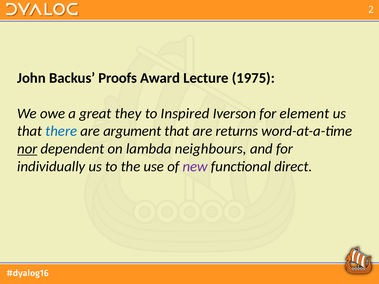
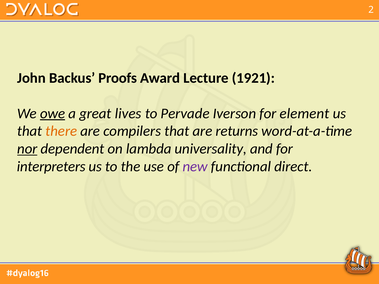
1975: 1975 -> 1921 (253, 78)
owe underline: none -> present (53, 113)
they: they -> lives (128, 113)
Inspired: Inspired -> Pervade (185, 113)
there colour: blue -> orange (61, 131)
argument: argument -> compilers (132, 131)
neighbours: neighbours -> universality (211, 149)
individually: individually -> interpreters (51, 167)
